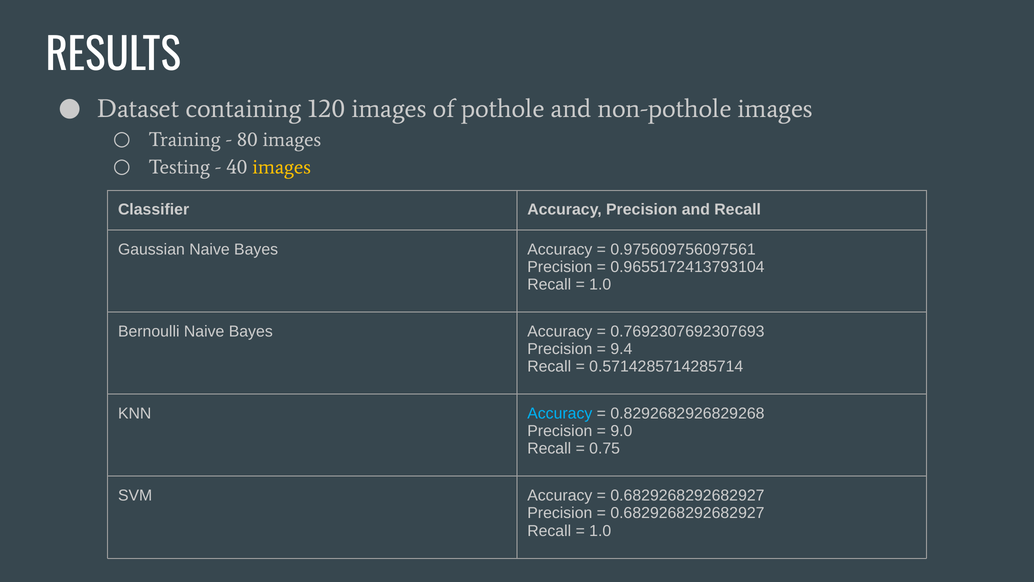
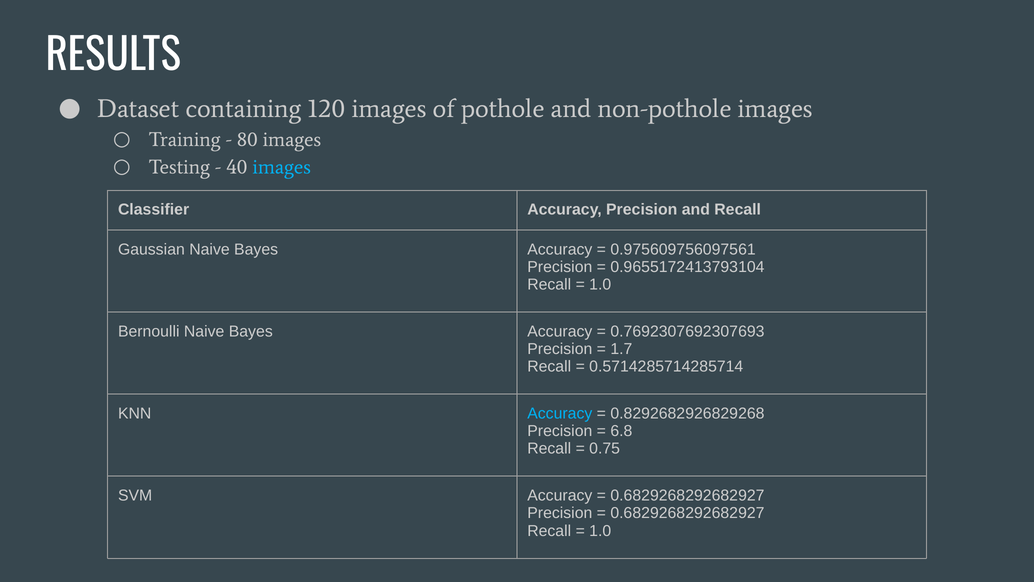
images colour: yellow -> light blue (282, 167)
9.4: 9.4 -> 1.7 (621, 349)
9.0: 9.0 -> 6.8 (621, 431)
